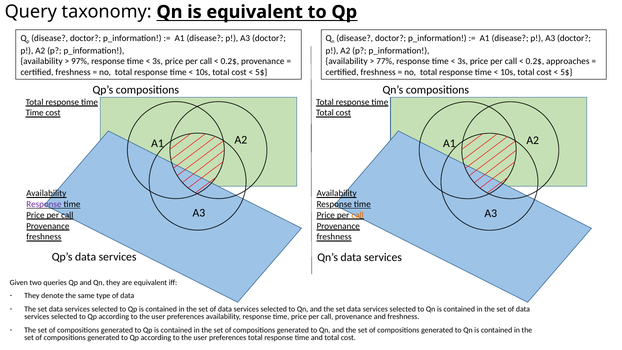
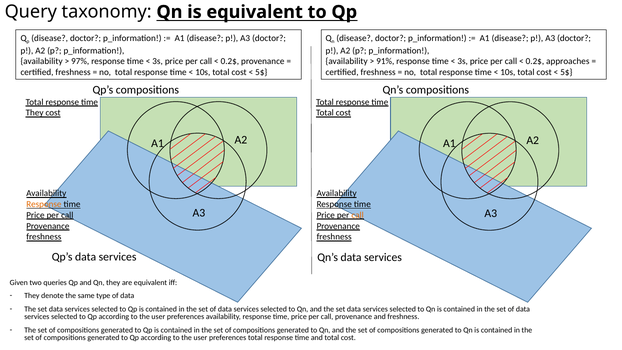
77%: 77% -> 91% (385, 61)
Time: Time -> They (35, 113)
Response colour: purple -> orange (44, 204)
